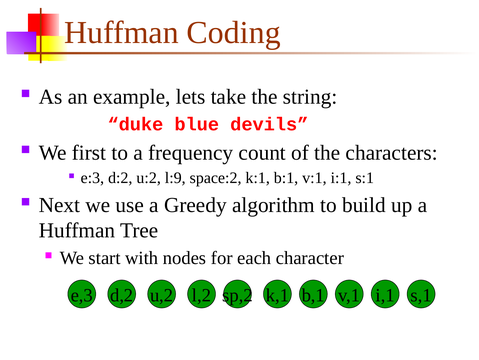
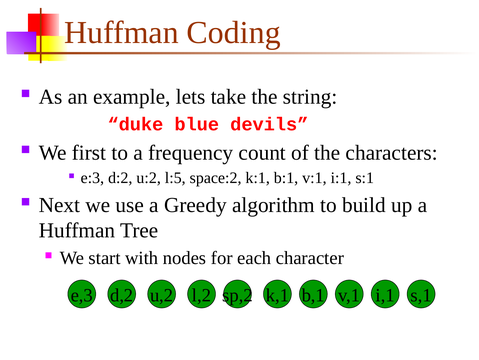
l:9: l:9 -> l:5 (175, 178)
